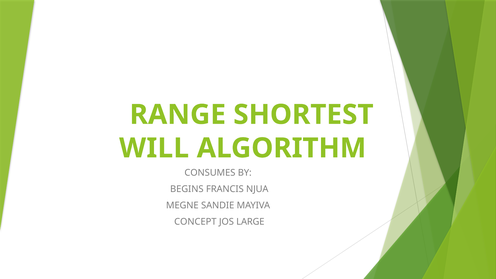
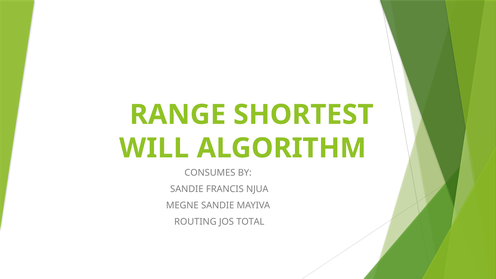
BEGINS: BEGINS -> SANDIE (187, 189)
CONCEPT: CONCEPT -> ROUTING (195, 222)
LARGE: LARGE -> TOTAL (250, 222)
